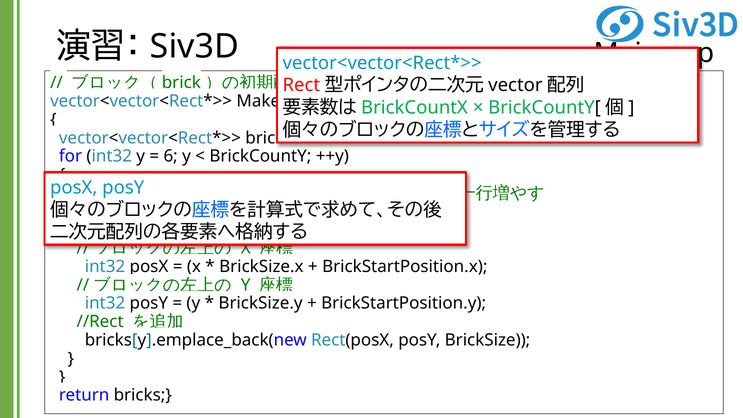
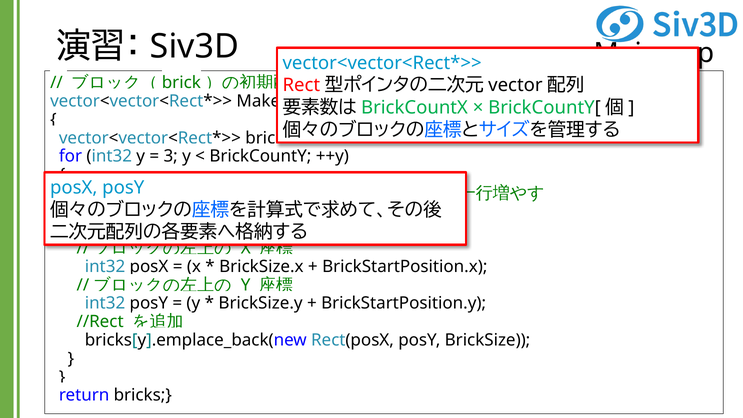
6: 6 -> 3 (171, 156)
